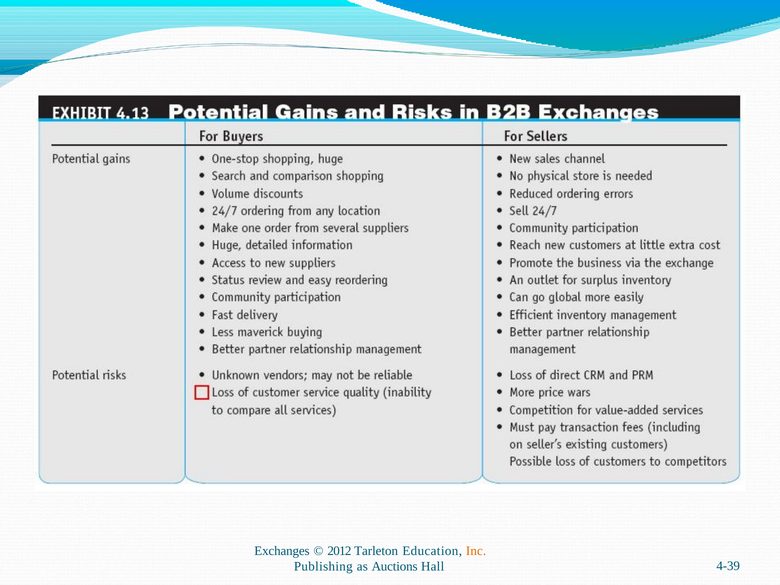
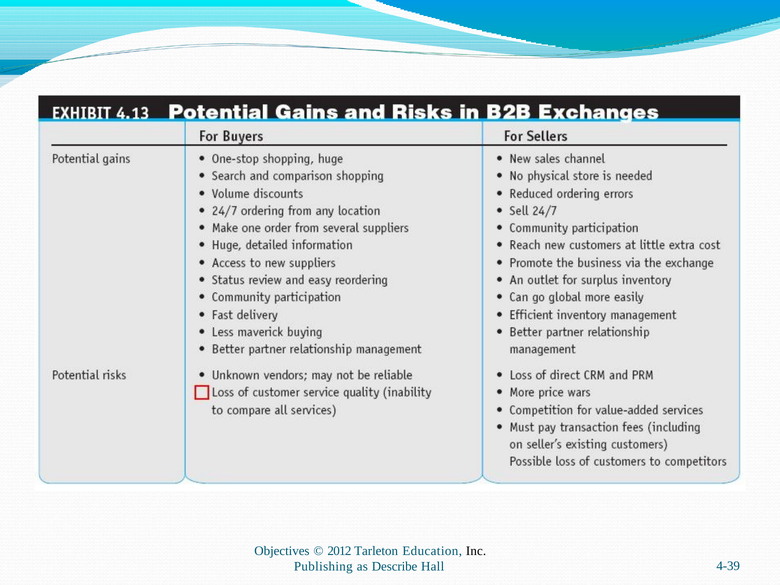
Exchanges: Exchanges -> Objectives (282, 551)
Inc colour: orange -> black (476, 551)
Auctions: Auctions -> Describe (395, 566)
